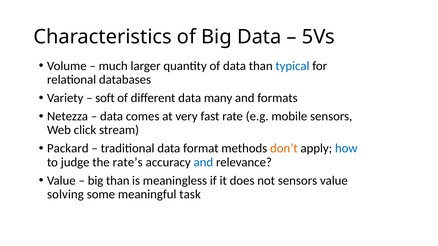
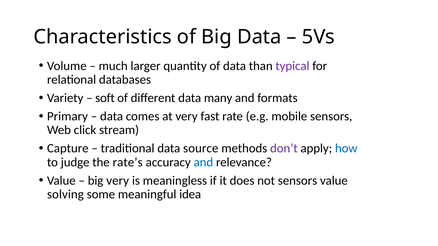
typical colour: blue -> purple (292, 66)
Netezza: Netezza -> Primary (67, 116)
Packard: Packard -> Capture (68, 149)
format: format -> source (201, 149)
don’t colour: orange -> purple (284, 149)
big than: than -> very (118, 181)
task: task -> idea (190, 195)
